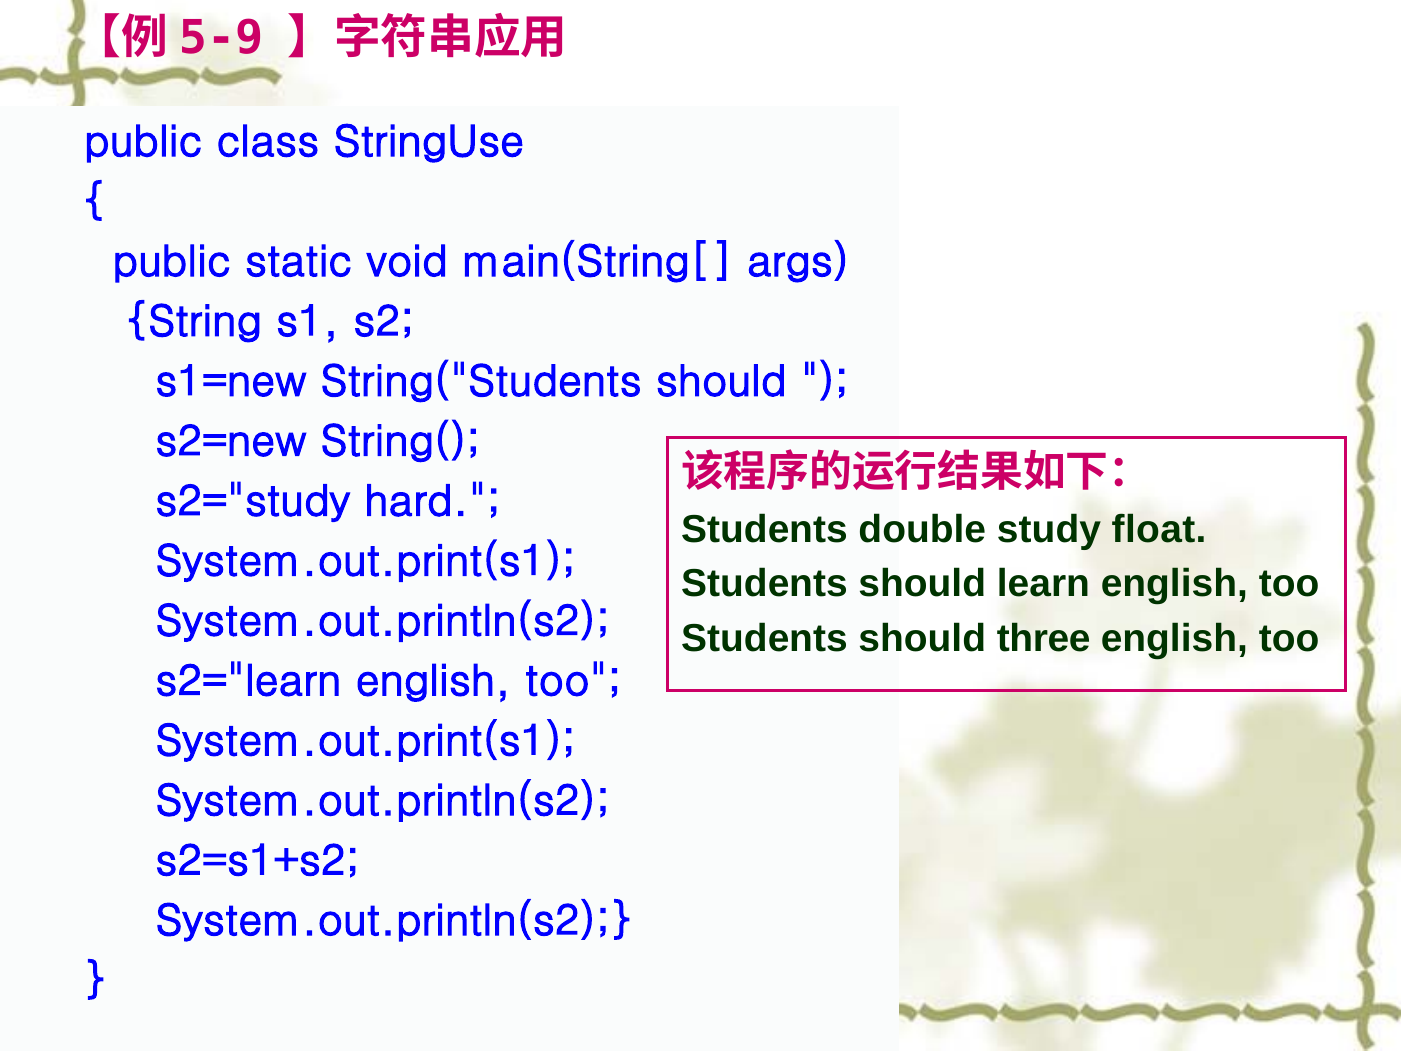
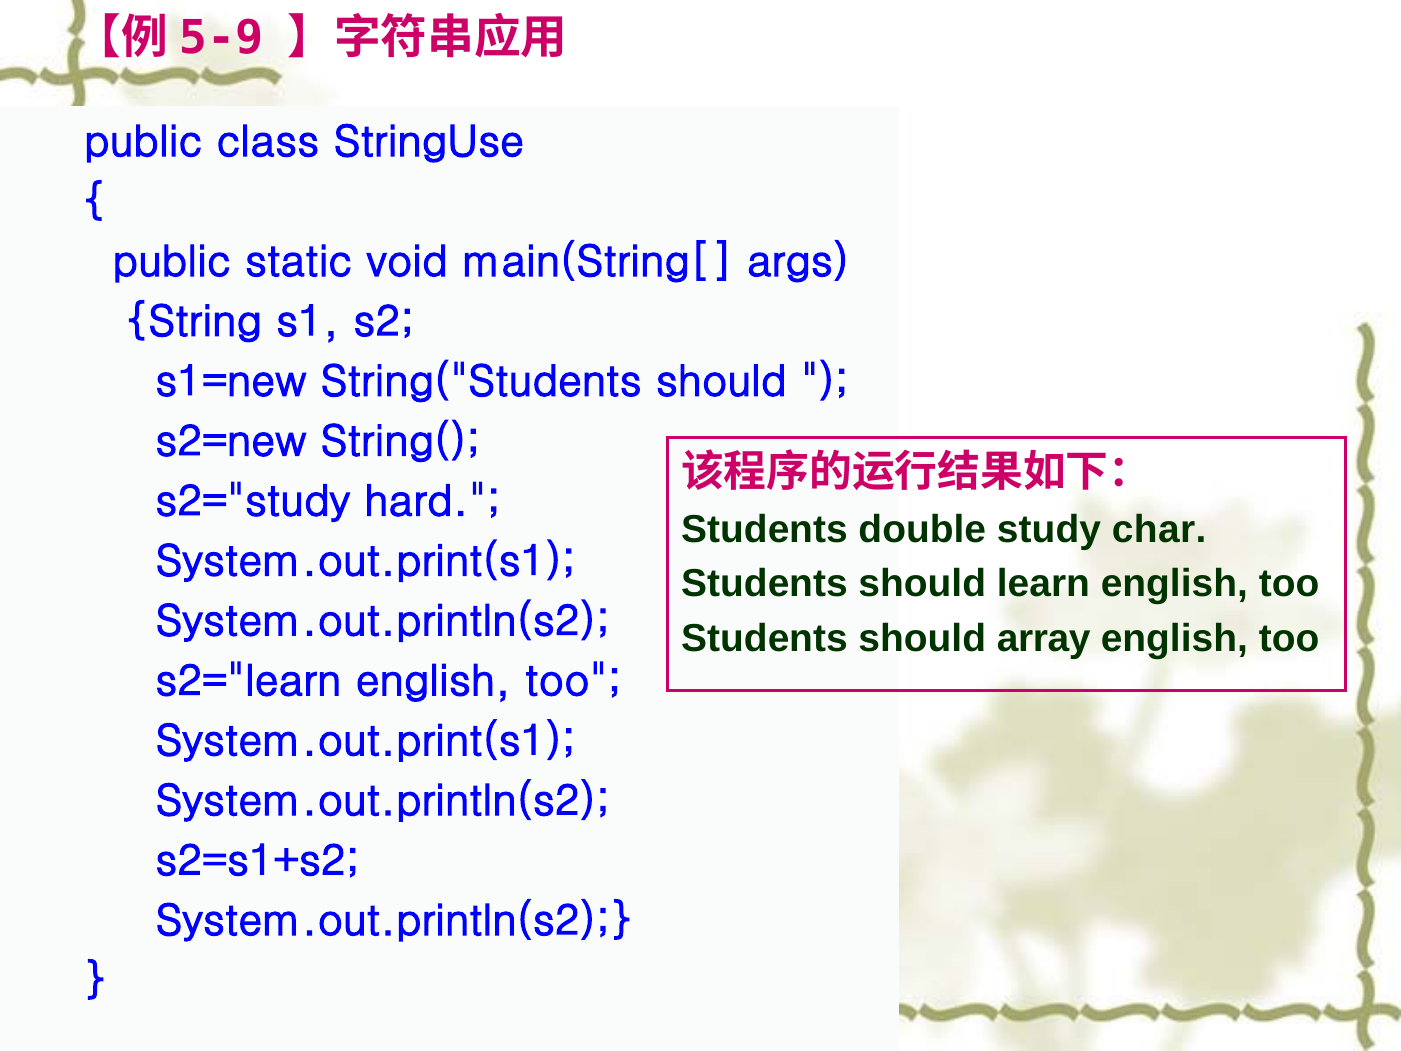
float: float -> char (1159, 529)
three: three -> array (1044, 638)
